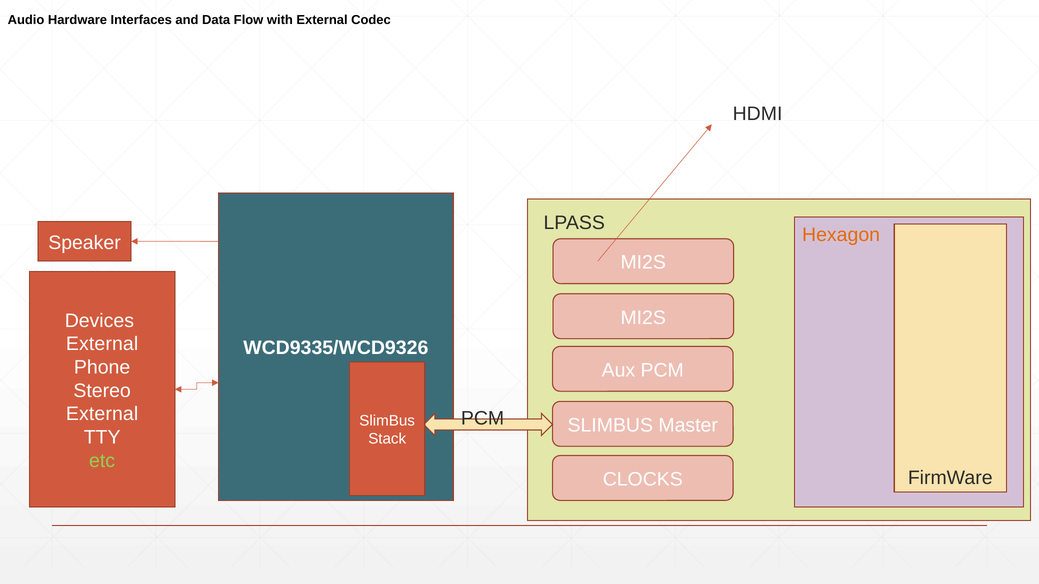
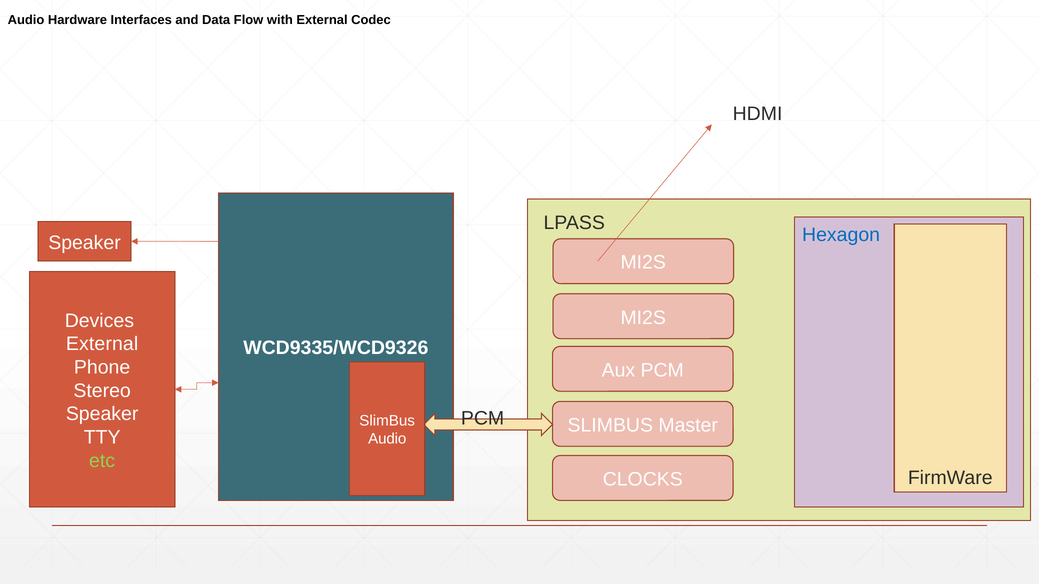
Hexagon colour: orange -> blue (841, 235)
External: External -> Speaker (102, 414)
Stack: Stack -> Audio (387, 439)
